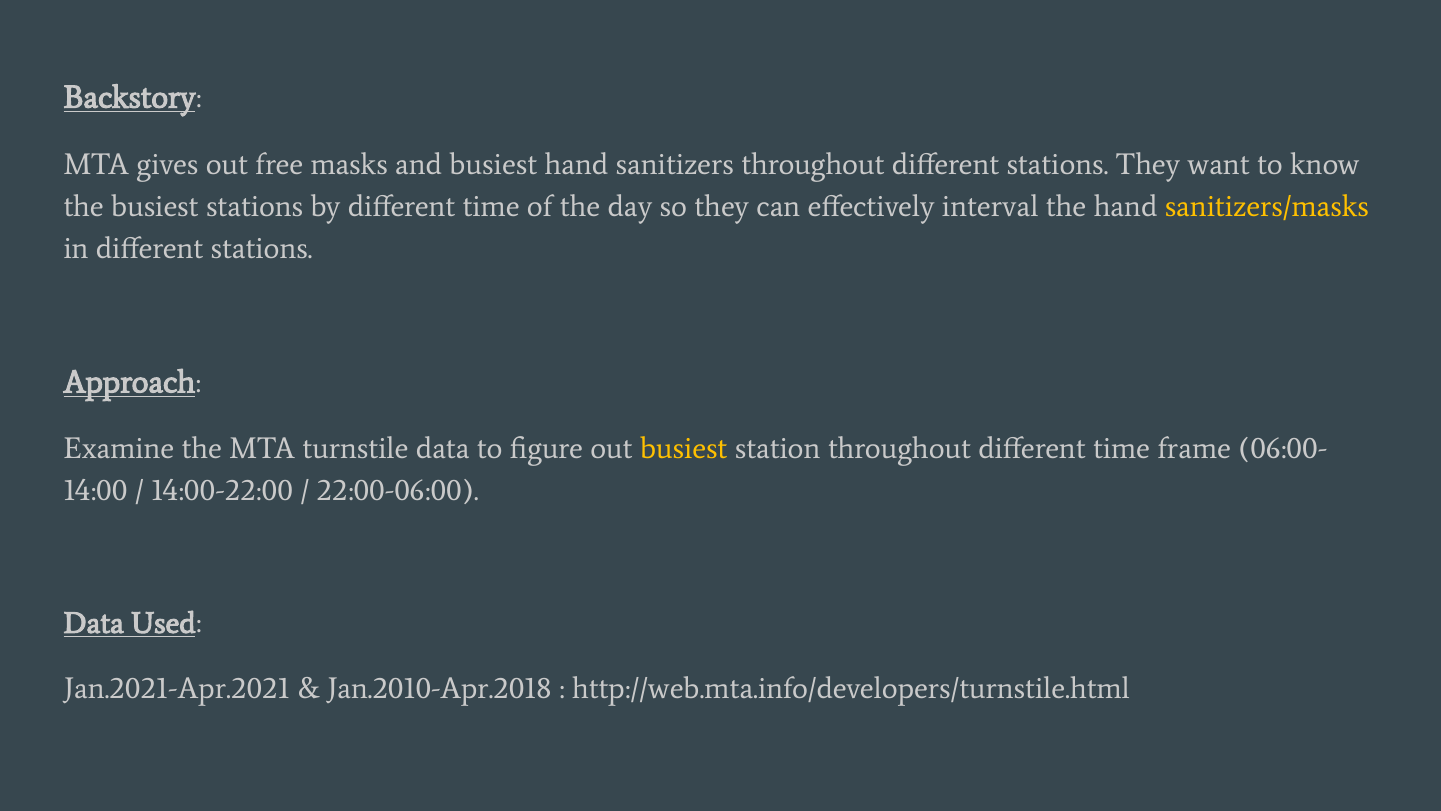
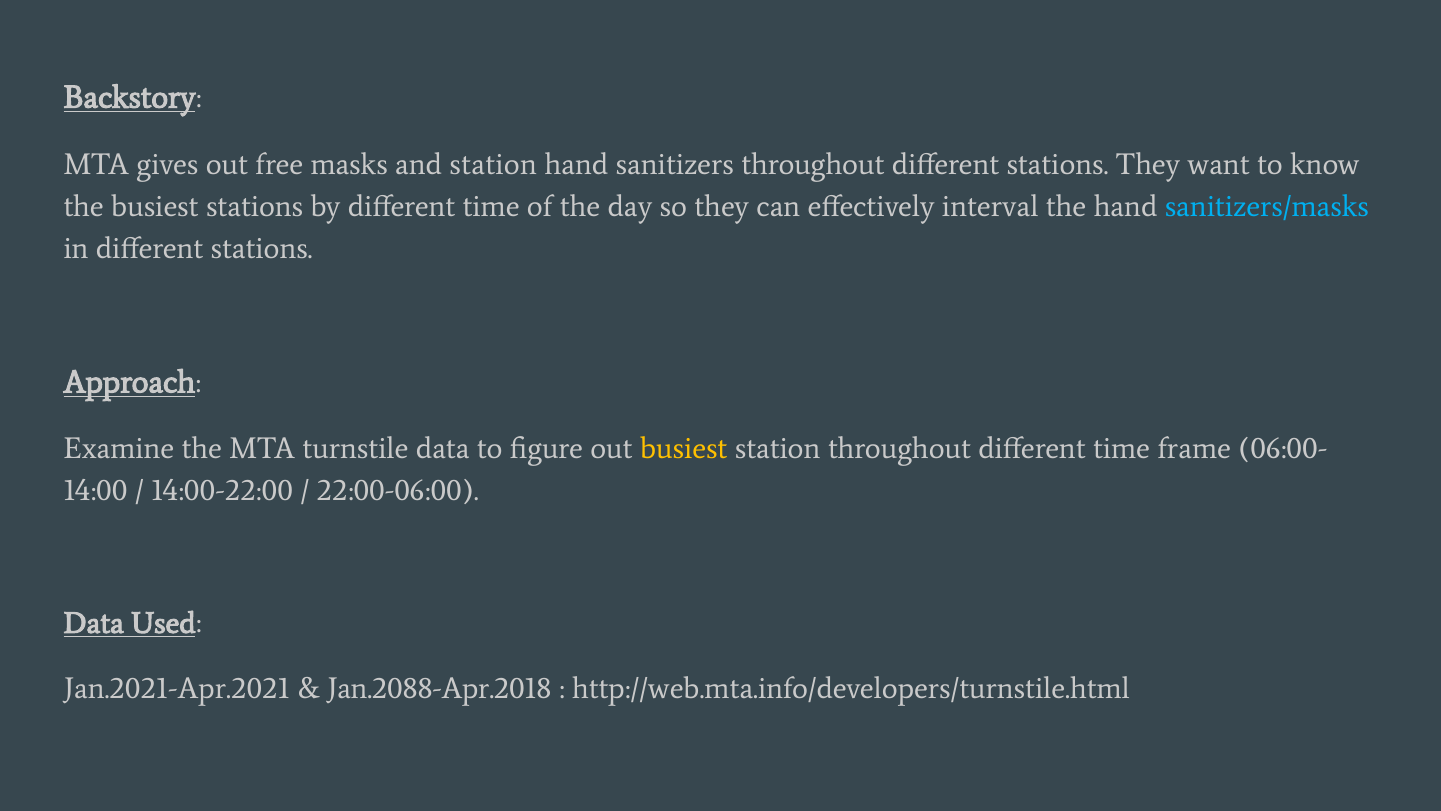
and busiest: busiest -> station (493, 164)
sanitizers/masks colour: yellow -> light blue (1267, 206)
Jan.2010-Apr.2018: Jan.2010-Apr.2018 -> Jan.2088-Apr.2018 (439, 689)
